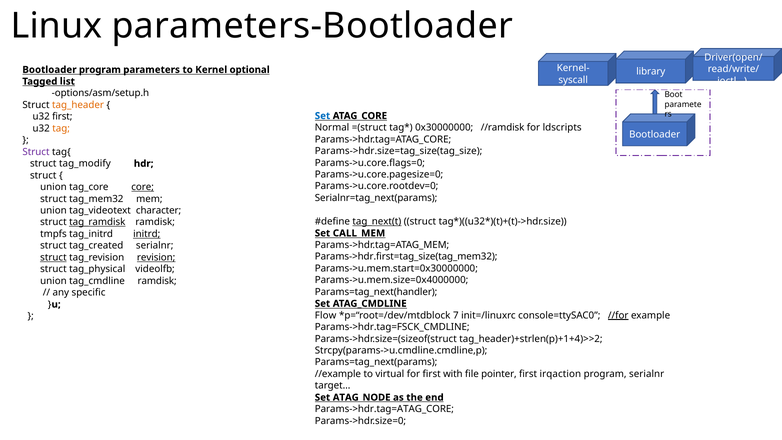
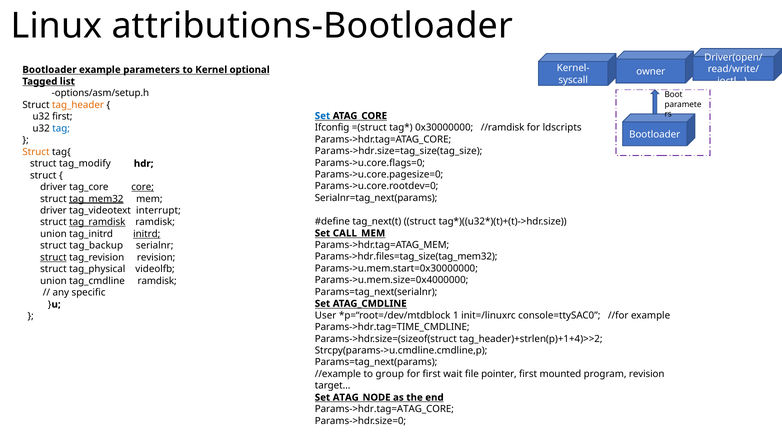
parameters-Bootloader: parameters-Bootloader -> attributions-Bootloader (312, 26)
Bootloader program: program -> example (100, 70)
library: library -> owner (651, 72)
Normal: Normal -> Ifconfig (332, 128)
tag colour: orange -> blue (61, 128)
Struct colour: purple -> orange (36, 152)
union: union -> driver (53, 187)
tag_mem32 underline: none -> present (96, 199)
union: union -> driver (53, 210)
character: character -> interrupt (158, 210)
tag_next(t underline: present -> none (377, 221)
tmpfs: tmpfs -> union (53, 234)
tag_created: tag_created -> tag_backup (96, 246)
Params->hdr.first=tag_size(tag_mem32: Params->hdr.first=tag_size(tag_mem32 -> Params->hdr.files=tag_size(tag_mem32 (406, 257)
revision underline: present -> none (156, 257)
Params=tag_next(handler: Params=tag_next(handler -> Params=tag_next(serialnr (376, 292)
Flow: Flow -> User (326, 315)
7: 7 -> 1 (456, 315)
//for underline: present -> none (618, 315)
Params->hdr.tag=FSCK_CMDLINE: Params->hdr.tag=FSCK_CMDLINE -> Params->hdr.tag=TIME_CMDLINE (392, 327)
virtual: virtual -> group (390, 374)
with: with -> wait (453, 374)
irqaction: irqaction -> mounted (560, 374)
program serialnr: serialnr -> revision (647, 374)
